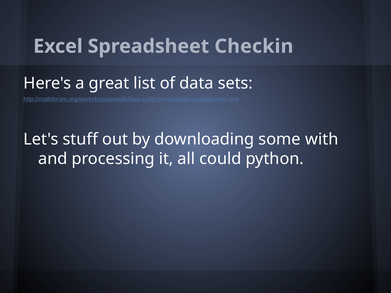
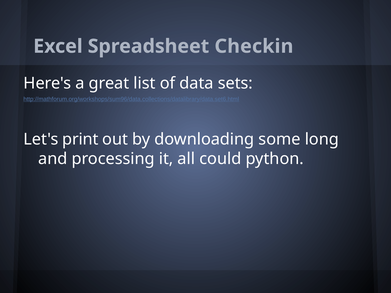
stuff: stuff -> print (80, 139)
with: with -> long (322, 139)
